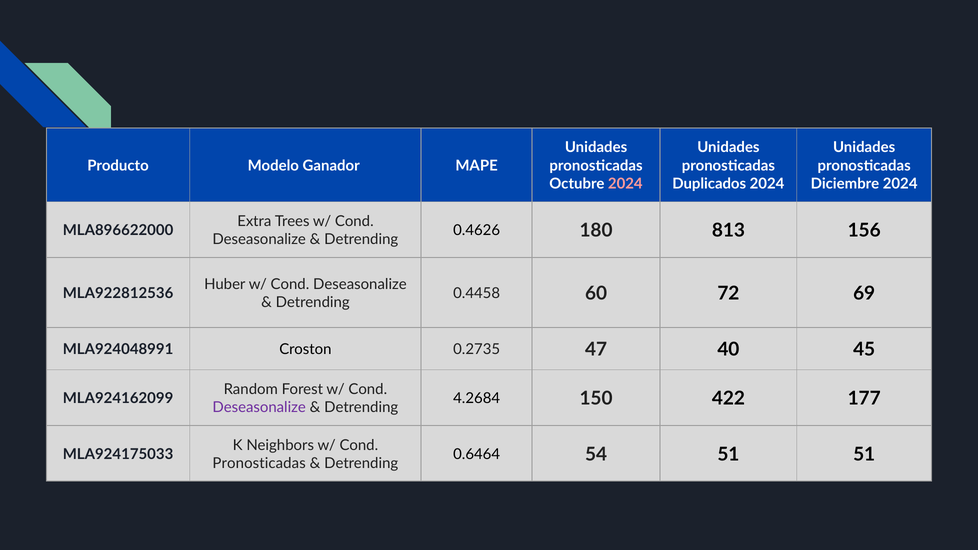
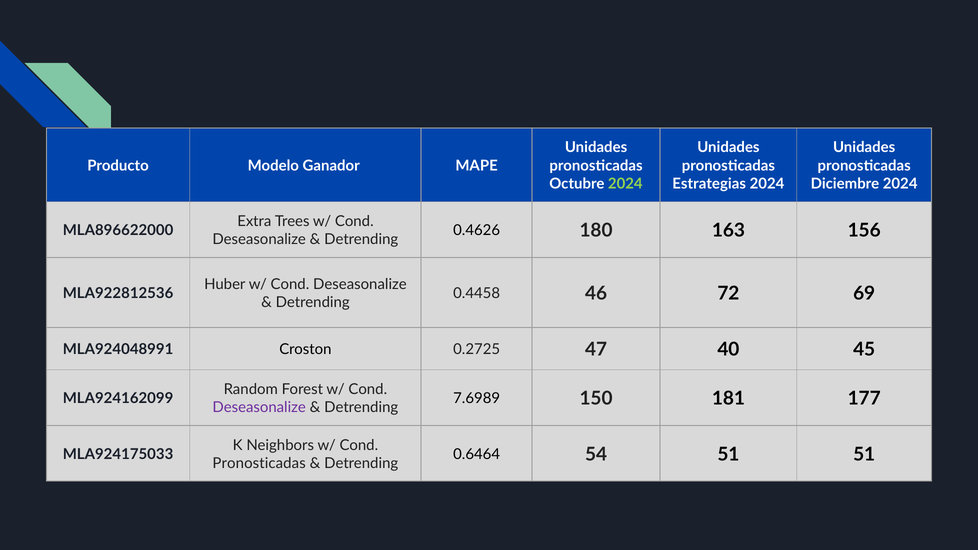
2024 colour: pink -> light green (625, 184)
Duplicados: Duplicados -> Estrategias (709, 184)
813: 813 -> 163 (728, 231)
60: 60 -> 46 (596, 294)
0.2735: 0.2735 -> 0.2725 (477, 350)
4.2684: 4.2684 -> 7.6989 (477, 399)
422: 422 -> 181 (728, 399)
